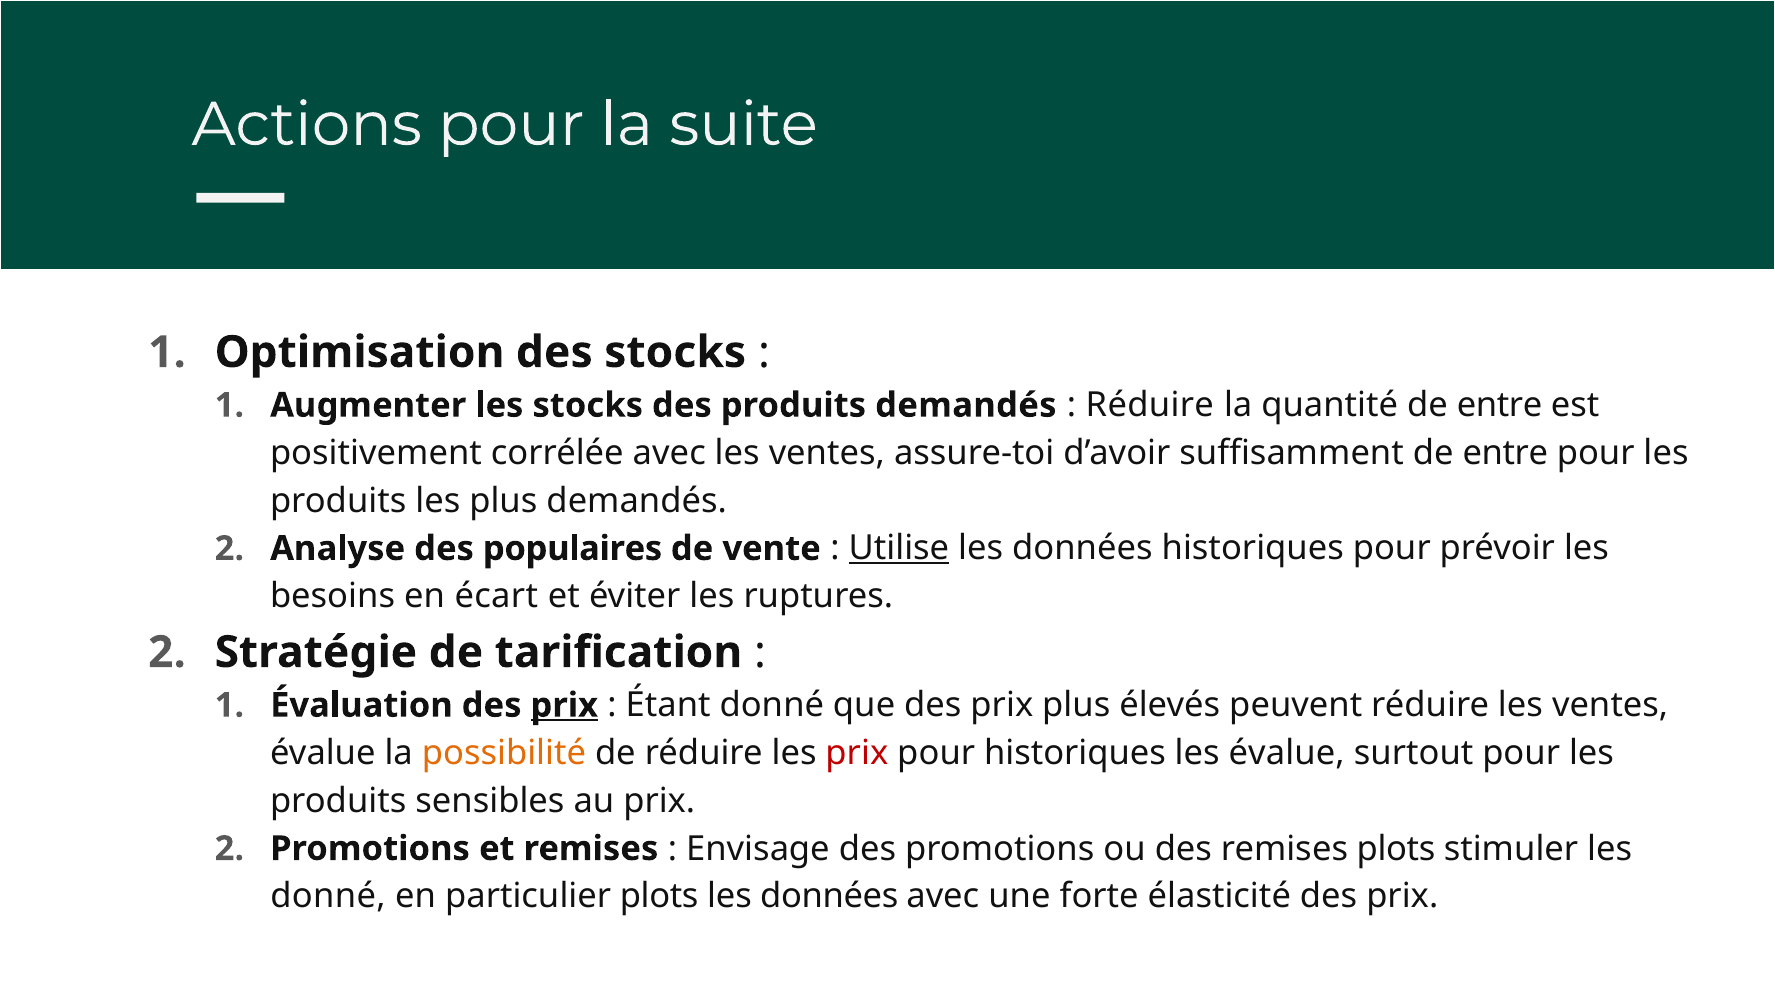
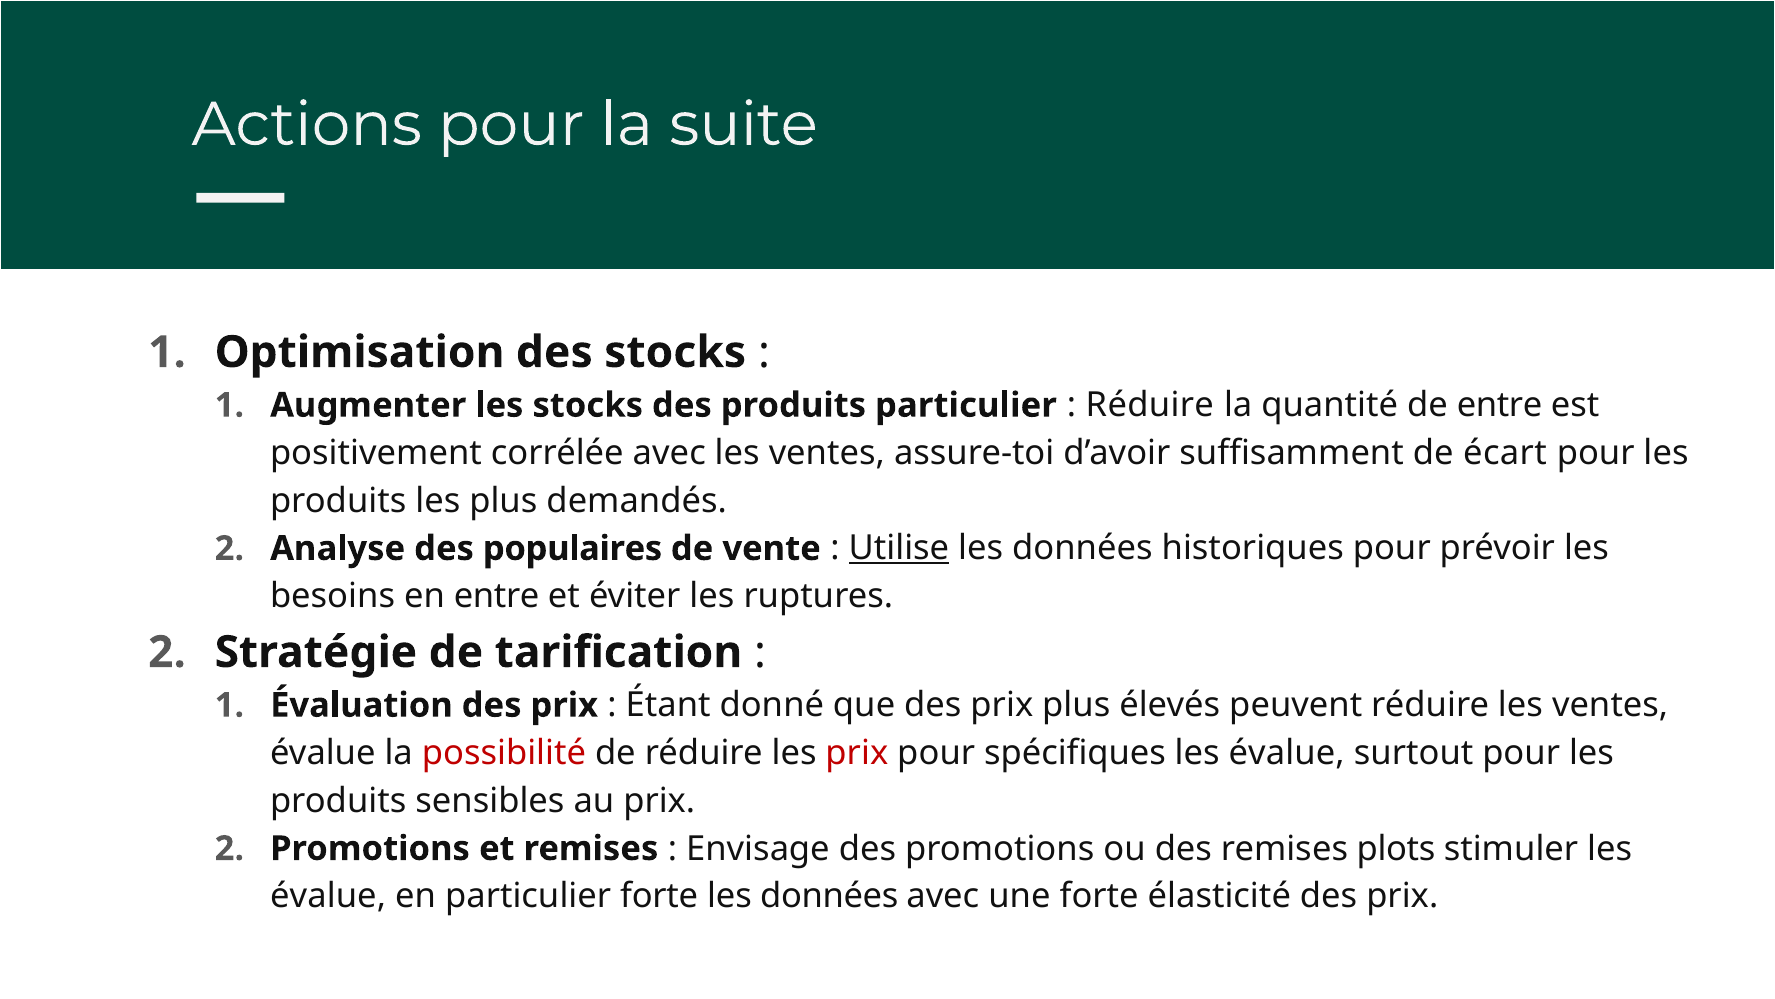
produits demandés: demandés -> particulier (966, 405)
suffisamment de entre: entre -> écart (1505, 453)
en écart: écart -> entre (497, 596)
prix underline: present -> none (564, 705)
possibilité colour: orange -> red (504, 753)
pour historiques: historiques -> spécifiques (1075, 753)
donné: donné -> évalue (328, 896)
particulier plots: plots -> forte (659, 896)
